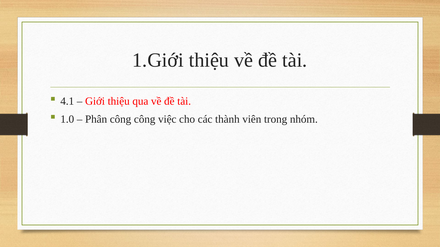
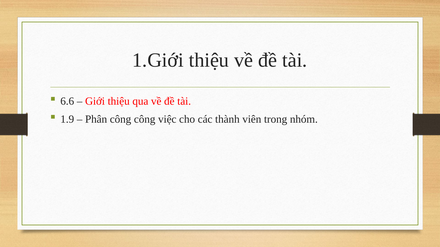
4.1: 4.1 -> 6.6 (67, 101)
1.0: 1.0 -> 1.9 (67, 119)
